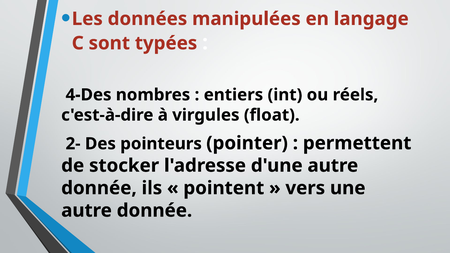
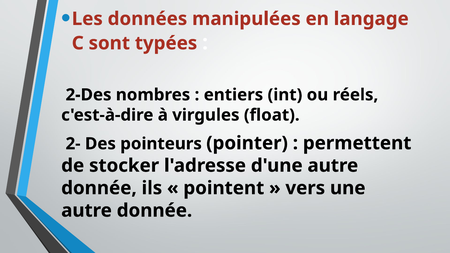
4-Des: 4-Des -> 2-Des (89, 95)
